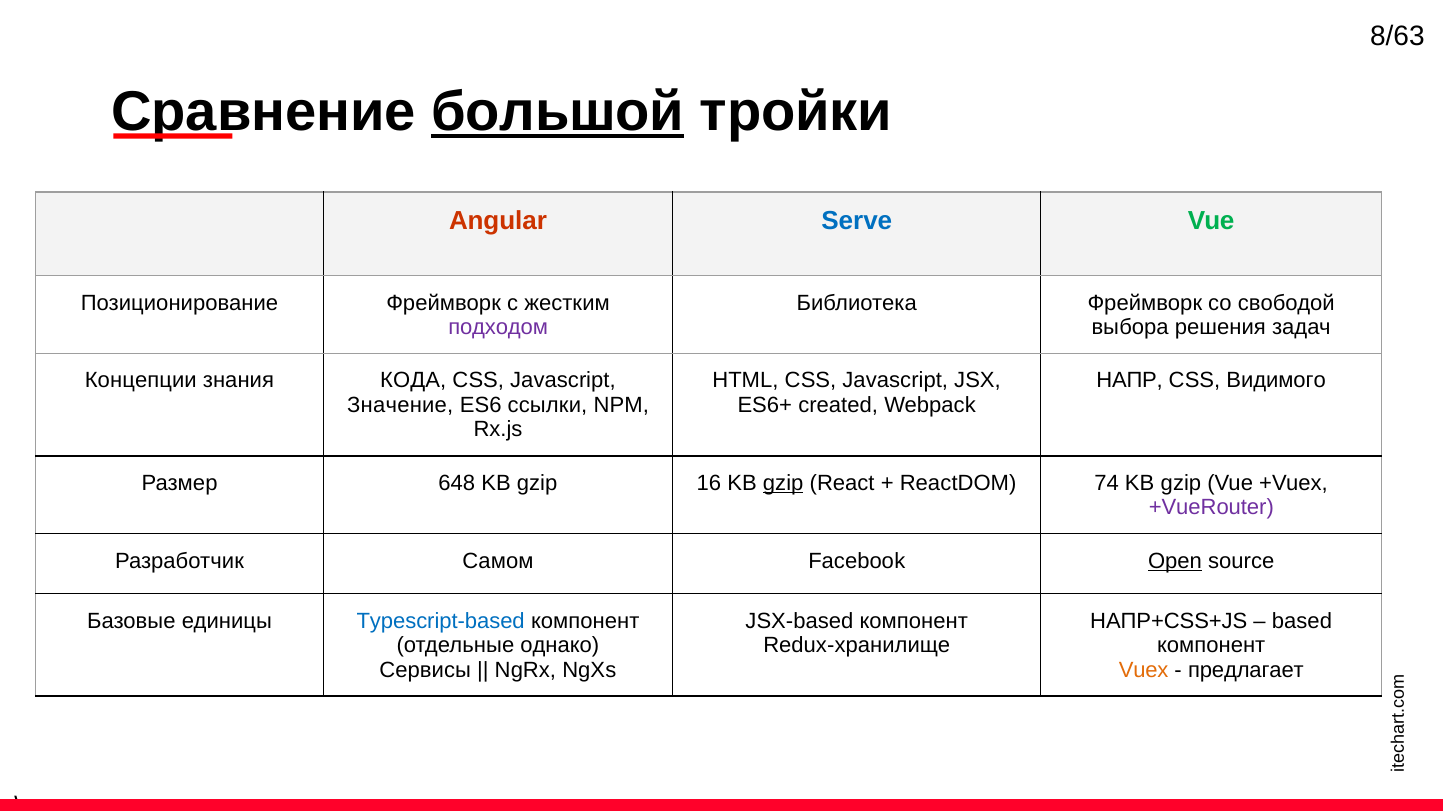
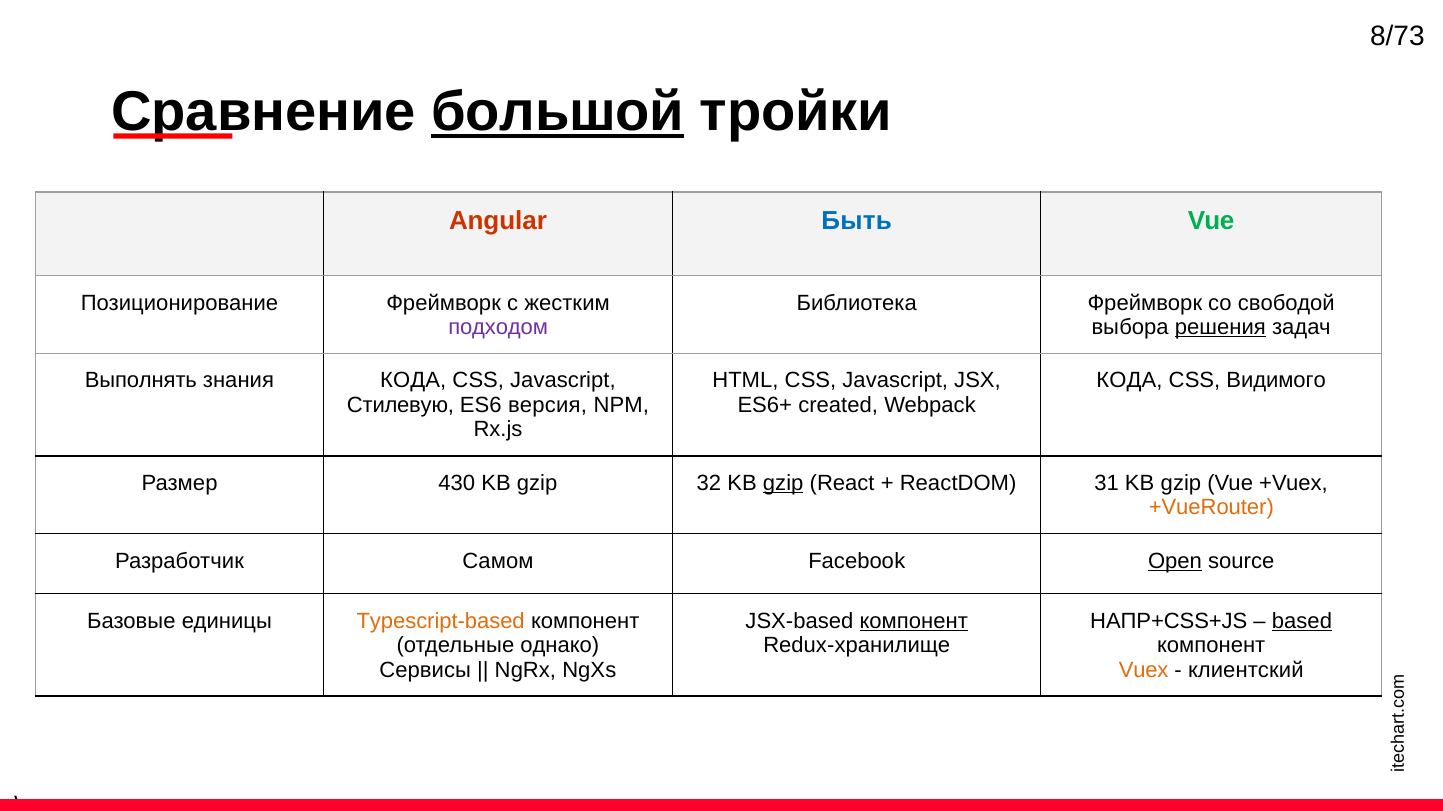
8/63: 8/63 -> 8/73 (1397, 36)
Serve: Serve -> Быть (857, 222)
решения underline: none -> present (1220, 328)
Концепции: Концепции -> Выполнять (141, 381)
НАПР: НАПР -> КОДА (1129, 381)
Значение: Значение -> Стилевую (400, 405)
ссылки: ссылки -> версия (547, 405)
648: 648 -> 430 (457, 483)
16: 16 -> 32 (709, 483)
74: 74 -> 31 (1107, 483)
+VueRouter colour: purple -> orange (1211, 508)
Typescript-based colour: blue -> orange (441, 621)
компонент underline: none -> present (914, 621)
based underline: none -> present (1302, 621)
предлагает: предлагает -> клиентский (1246, 670)
